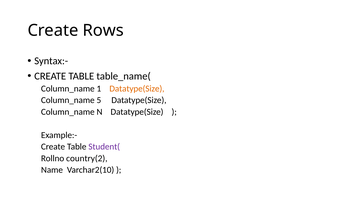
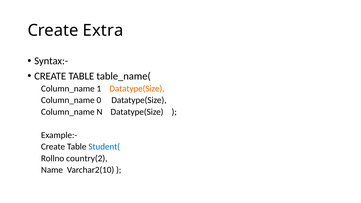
Rows: Rows -> Extra (103, 30)
5: 5 -> 0 (99, 100)
Student( colour: purple -> blue (104, 147)
